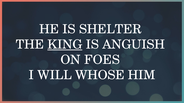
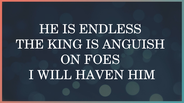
SHELTER: SHELTER -> ENDLESS (110, 29)
KING underline: present -> none (65, 45)
WHOSE: WHOSE -> HAVEN (100, 75)
